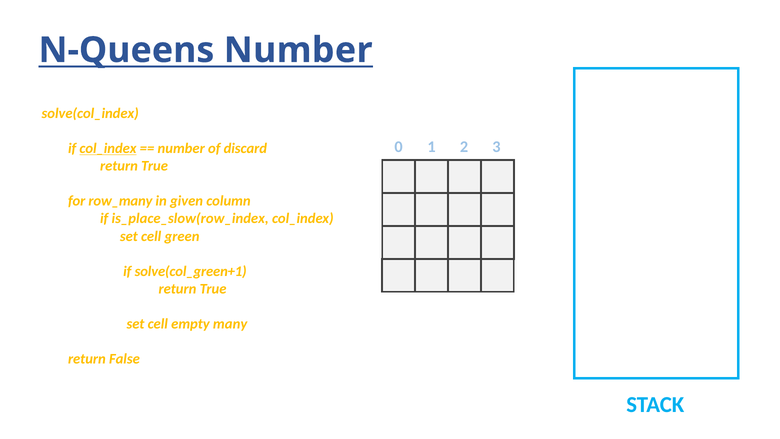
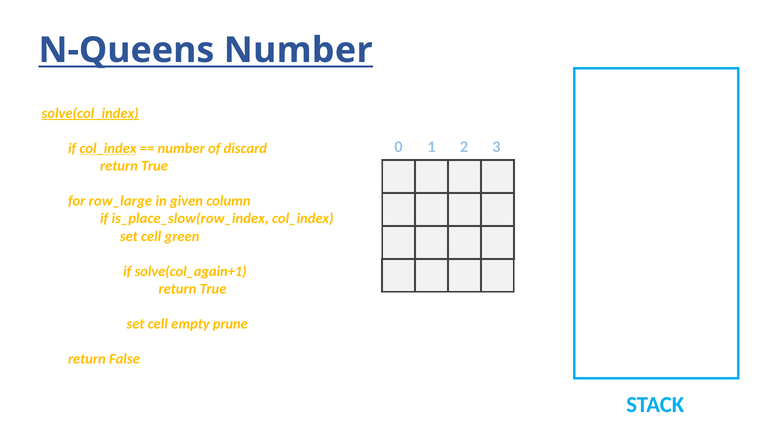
solve(col_index underline: none -> present (90, 113)
row_many: row_many -> row_large (120, 201)
solve(col_green+1: solve(col_green+1 -> solve(col_again+1 (191, 271)
many: many -> prune (230, 324)
